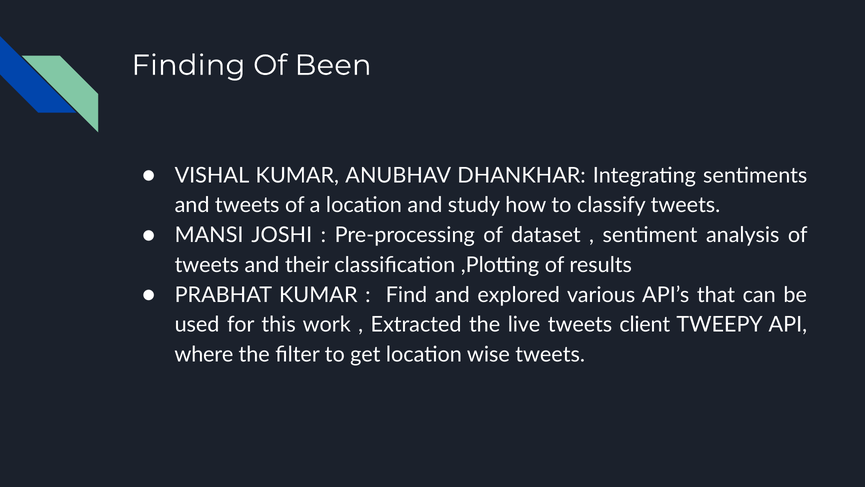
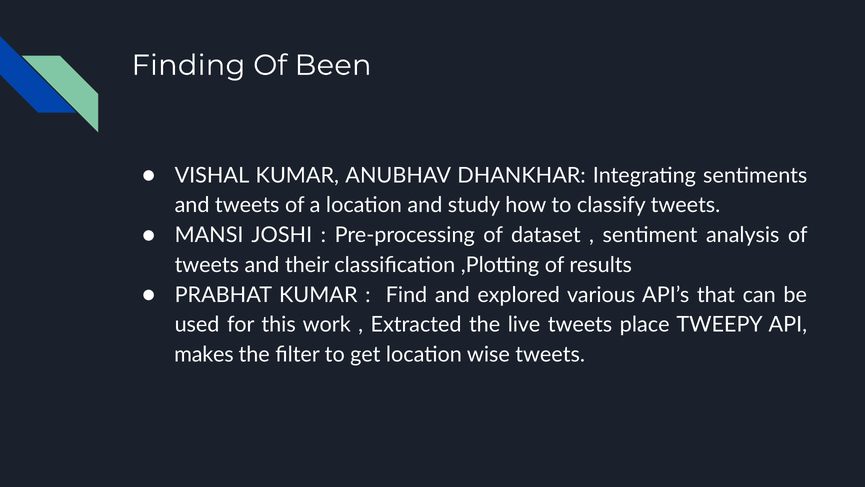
client: client -> place (645, 324)
where: where -> makes (204, 354)
